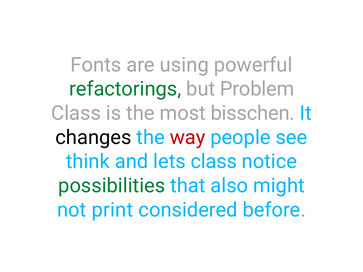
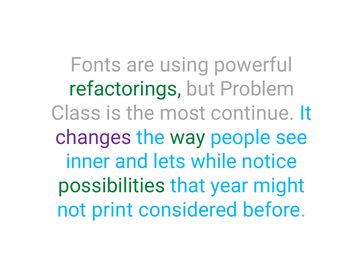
bisschen: bisschen -> continue (253, 113)
changes colour: black -> purple (93, 138)
way colour: red -> green (188, 138)
think: think -> inner (88, 162)
lets class: class -> while (214, 162)
also: also -> year (229, 186)
